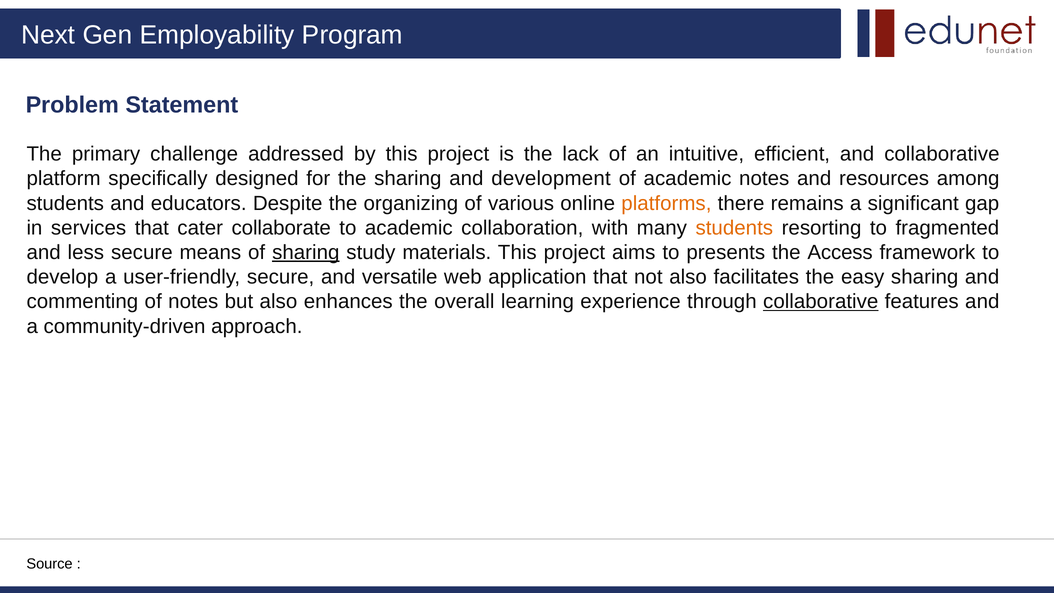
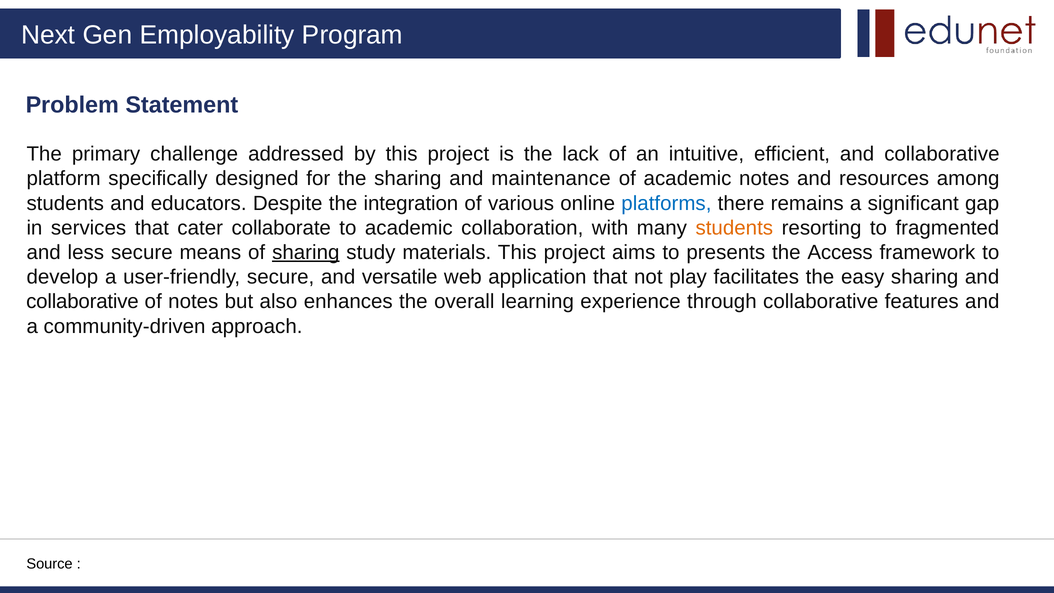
development: development -> maintenance (551, 179)
organizing: organizing -> integration (411, 203)
platforms colour: orange -> blue (666, 203)
not also: also -> play (688, 277)
commenting: commenting -> collaborative (82, 302)
collaborative underline: present -> none (821, 302)
